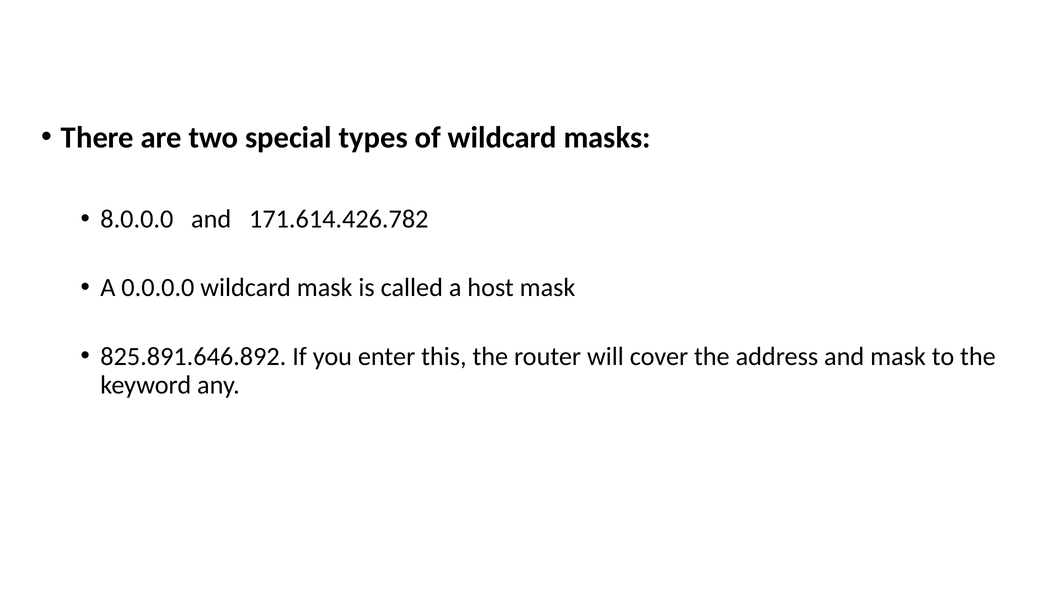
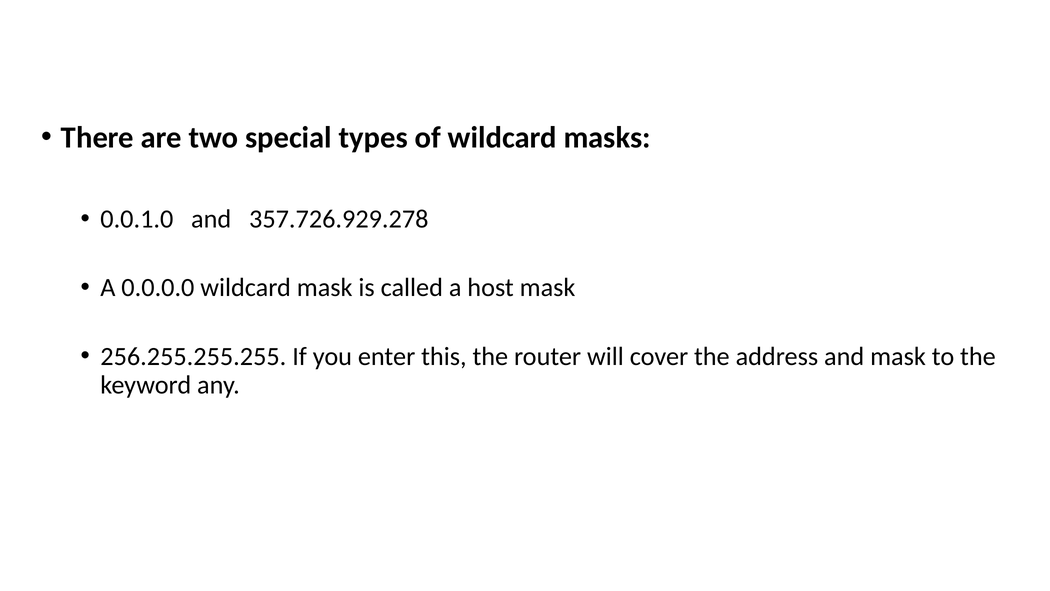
8.0.0.0: 8.0.0.0 -> 0.0.1.0 (137, 219)
171.614.426.782: 171.614.426.782 -> 357.726.929.278 (339, 219)
825.891.646.892: 825.891.646.892 -> 256.255.255.255 (193, 356)
